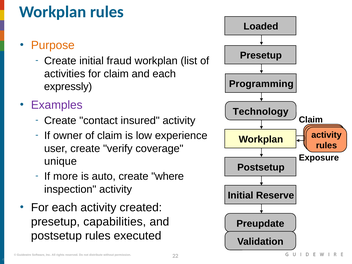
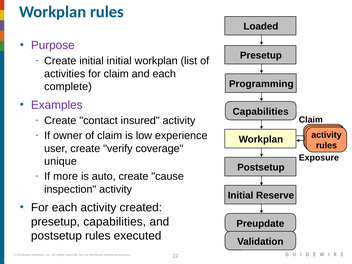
Purpose colour: orange -> purple (53, 45)
initial fraud: fraud -> initial (119, 61)
expressly: expressly -> complete (68, 87)
Technology: Technology -> Capabilities (261, 112)
where: where -> cause (168, 176)
